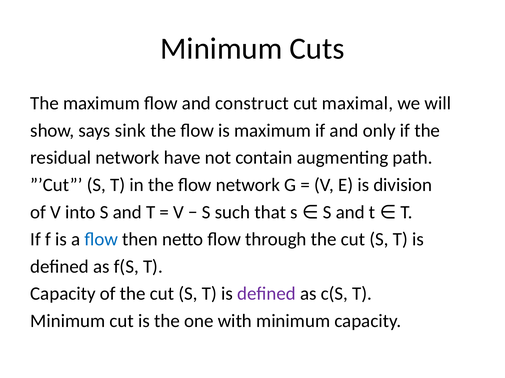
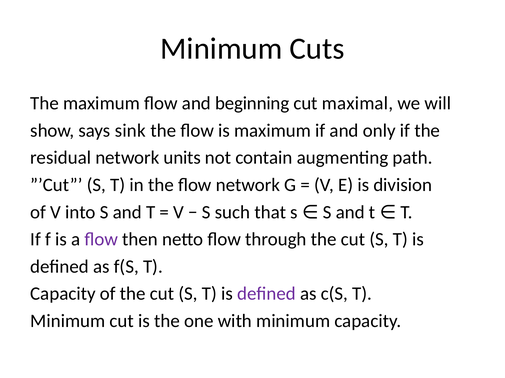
construct: construct -> beginning (252, 104)
have: have -> units (182, 158)
ﬂow colour: blue -> purple (101, 240)
